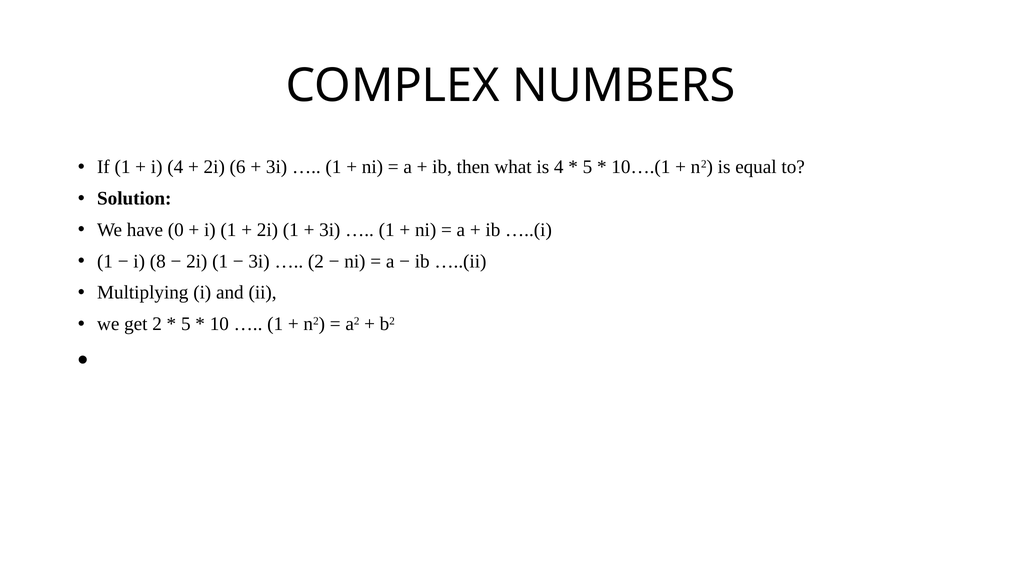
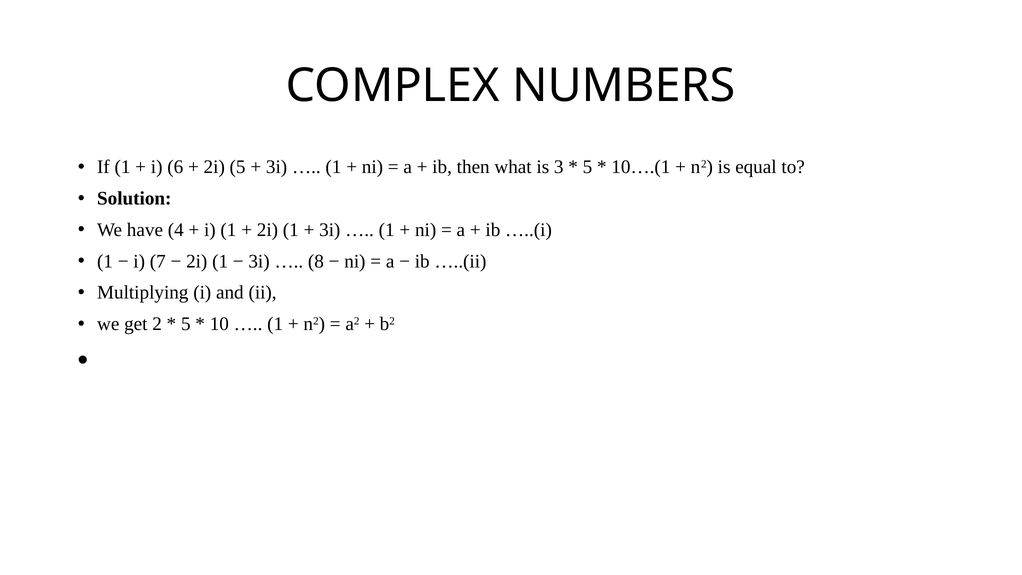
i 4: 4 -> 6 (175, 167)
2i 6: 6 -> 5 (238, 167)
is 4: 4 -> 3 (559, 167)
0: 0 -> 4 (176, 230)
8: 8 -> 7 (158, 261)
2: 2 -> 8 (316, 261)
